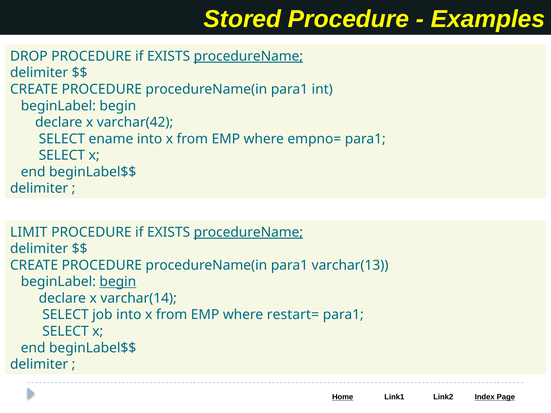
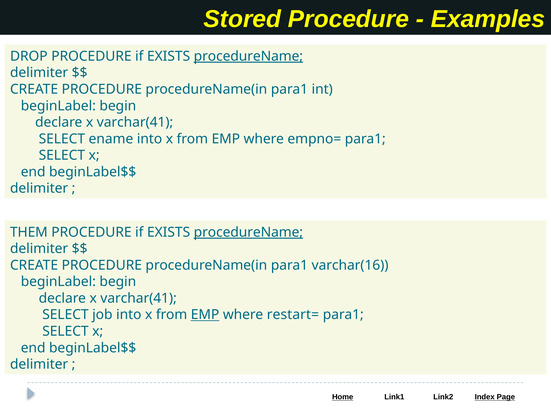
varchar(42: varchar(42 -> varchar(41 (135, 122)
LIMIT: LIMIT -> THEM (29, 232)
varchar(13: varchar(13 -> varchar(16 (350, 265)
begin underline: present -> none (118, 282)
varchar(14: varchar(14 -> varchar(41 (139, 298)
EMP underline: none -> present (205, 315)
